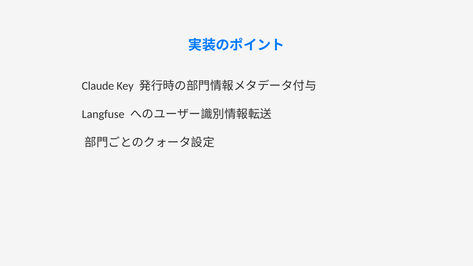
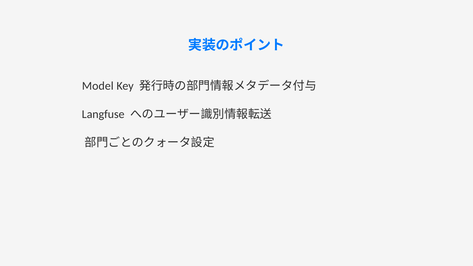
Claude: Claude -> Model (98, 86)
